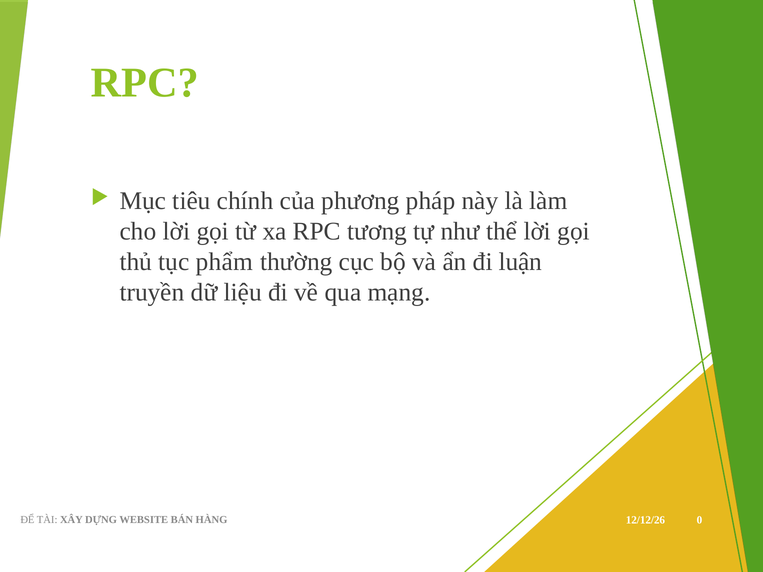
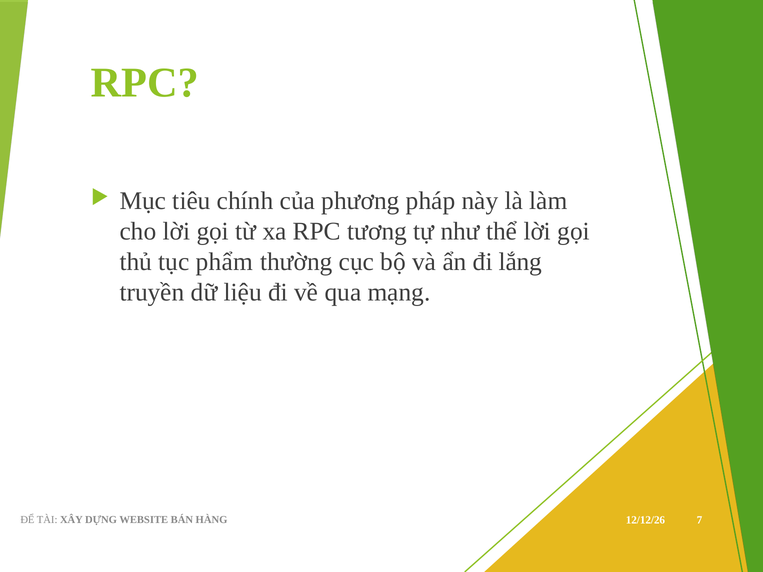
luận: luận -> lắng (520, 262)
0: 0 -> 7 (699, 520)
